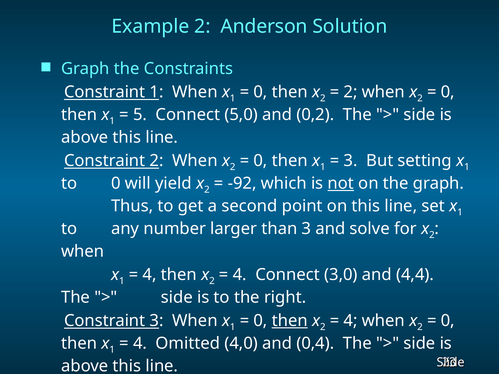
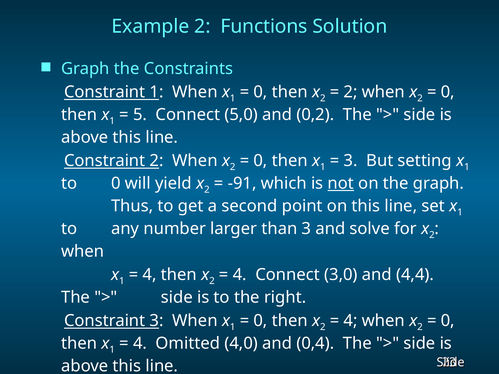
Anderson: Anderson -> Functions (264, 26)
-92: -92 -> -91 (242, 183)
then underline: present -> none (290, 321)
